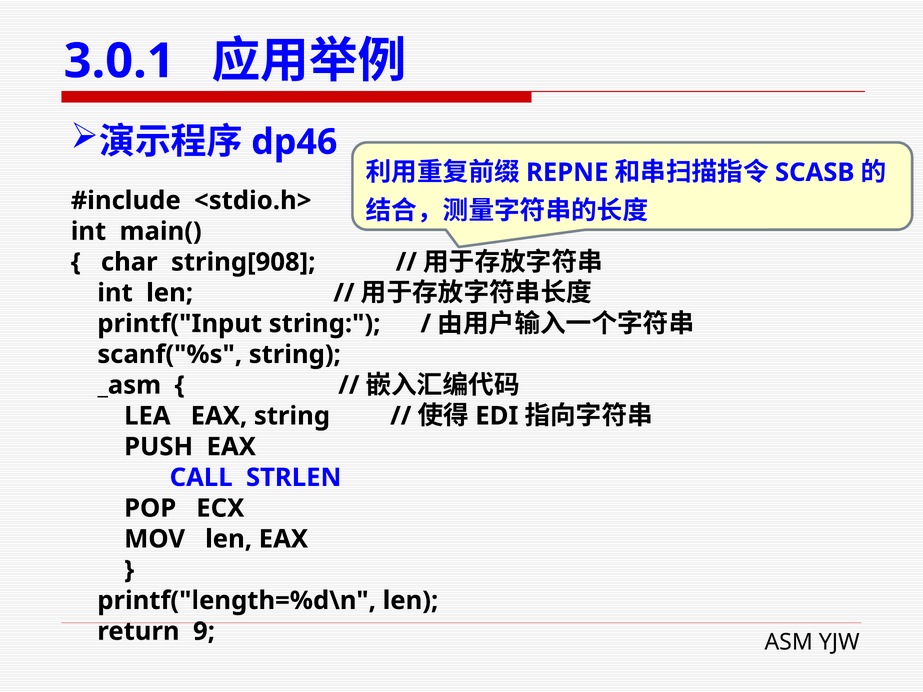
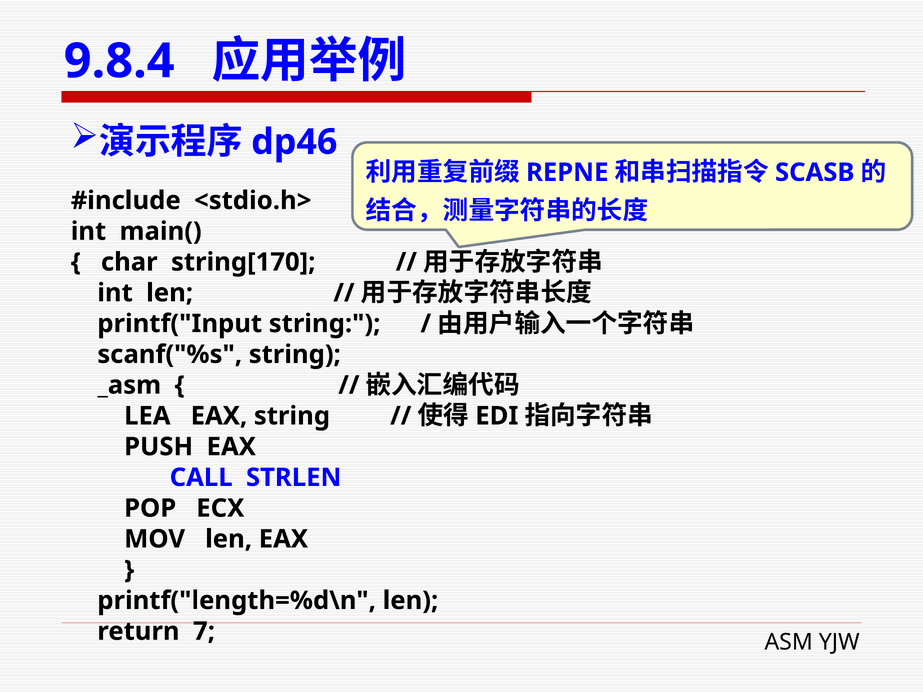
3.0.1: 3.0.1 -> 9.8.4 (119, 61)
string[908: string[908 -> string[170 (243, 262)
9: 9 -> 7 (204, 632)
